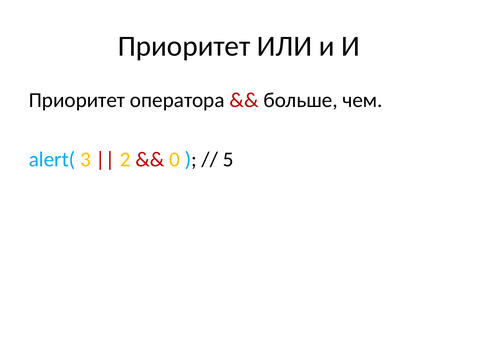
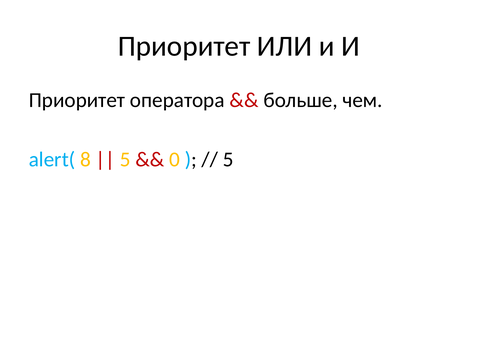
3: 3 -> 8 (85, 160)
2: 2 -> 5 (125, 160)
